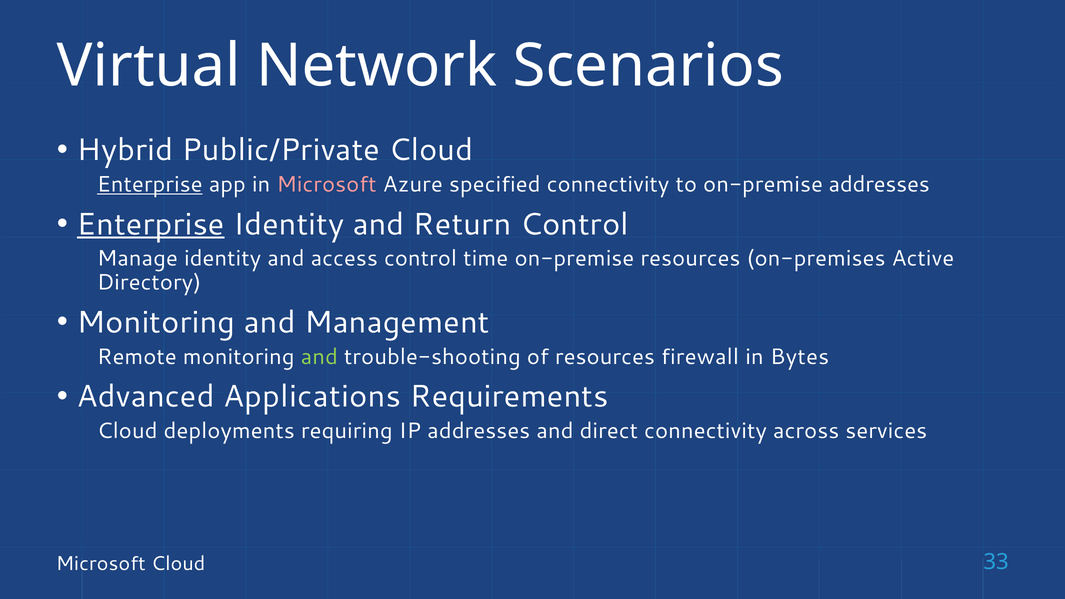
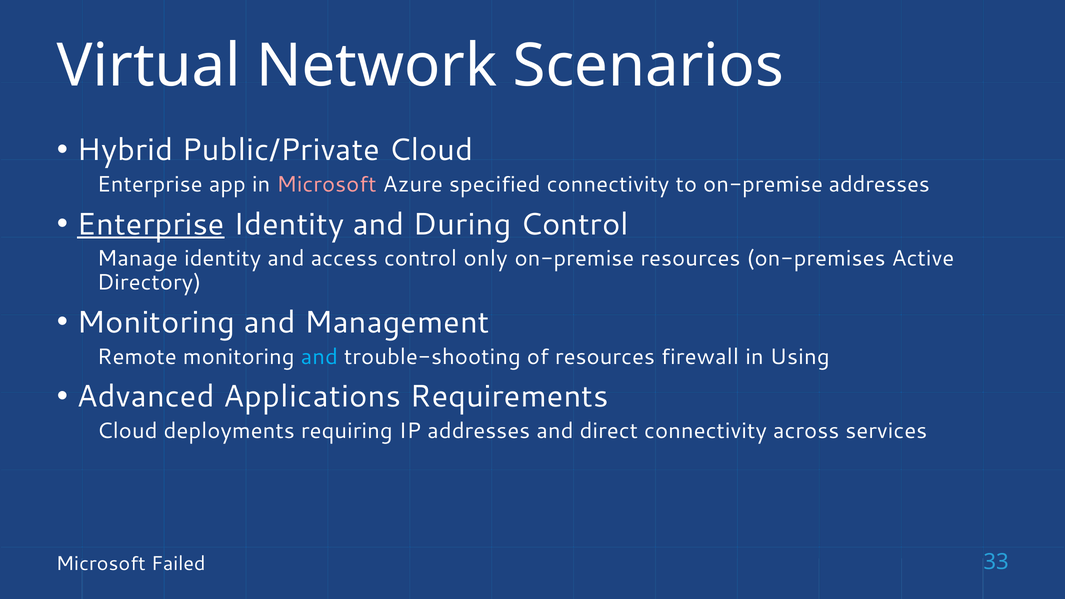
Enterprise underline: present -> none (150, 184)
Return: Return -> During (462, 224)
time: time -> only (486, 259)
and colour: light green -> light blue (319, 357)
Bytes: Bytes -> Using (800, 357)
Microsoft Cloud: Cloud -> Failed (178, 564)
